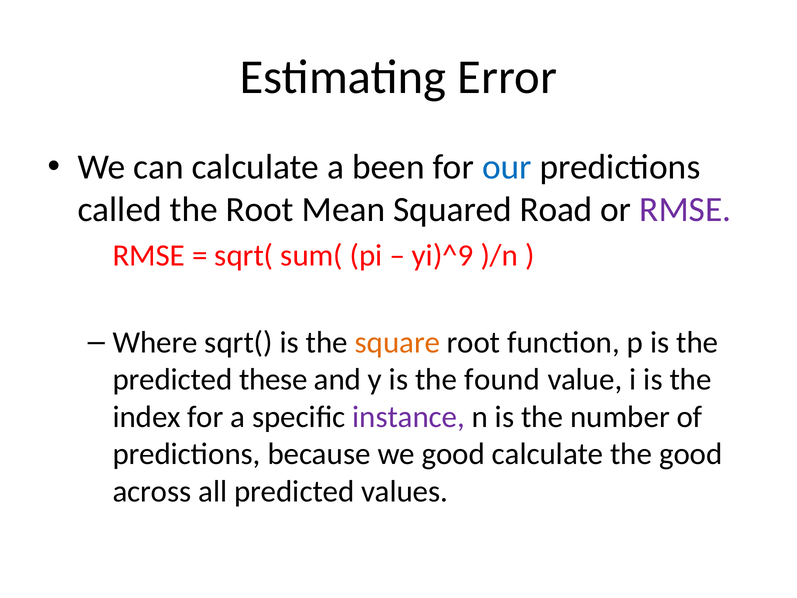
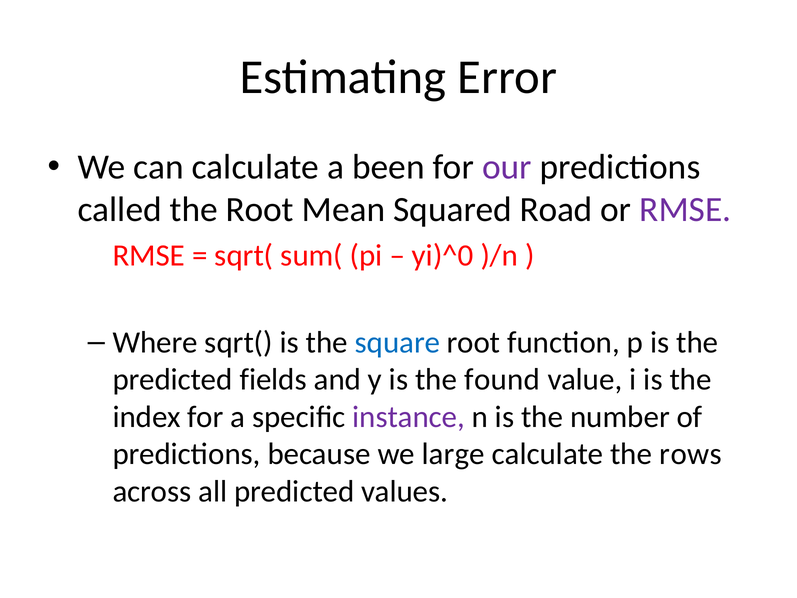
our colour: blue -> purple (507, 167)
yi)^9: yi)^9 -> yi)^0 (443, 255)
square colour: orange -> blue (398, 342)
these: these -> fields (273, 380)
we good: good -> large (453, 454)
the good: good -> rows (691, 454)
